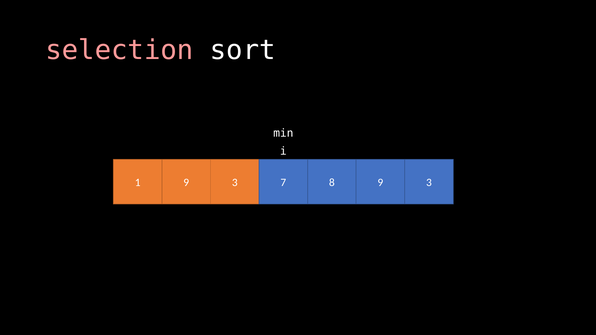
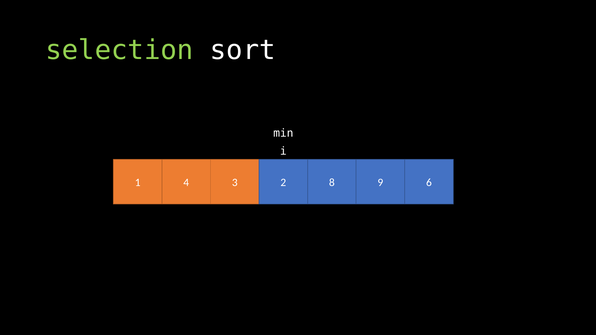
selection colour: pink -> light green (119, 50)
1 9: 9 -> 4 (186, 183)
7: 7 -> 2 (283, 183)
8 9 3: 3 -> 6 (429, 183)
